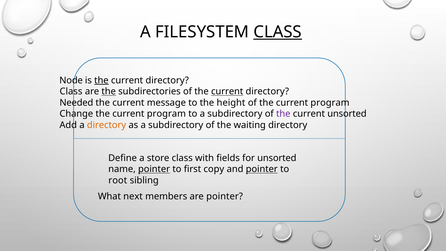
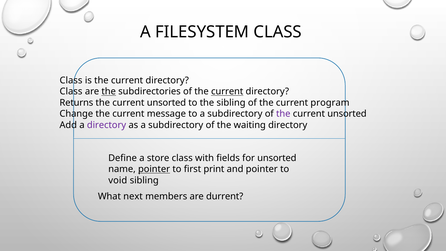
CLASS underline: present -> none (278, 32)
Node: Node -> Class (71, 80)
the underline: present -> none (101, 80)
Needed: Needed -> Returns (76, 103)
message: message -> unsorted (166, 103)
the height: height -> sibling (231, 103)
Change the current program: program -> message (166, 114)
directory colour: orange -> purple (107, 125)
copy: copy -> print (214, 169)
pointer underline: present -> none (262, 169)
root: root -> void (118, 180)
are pointer: pointer -> durrent (225, 196)
